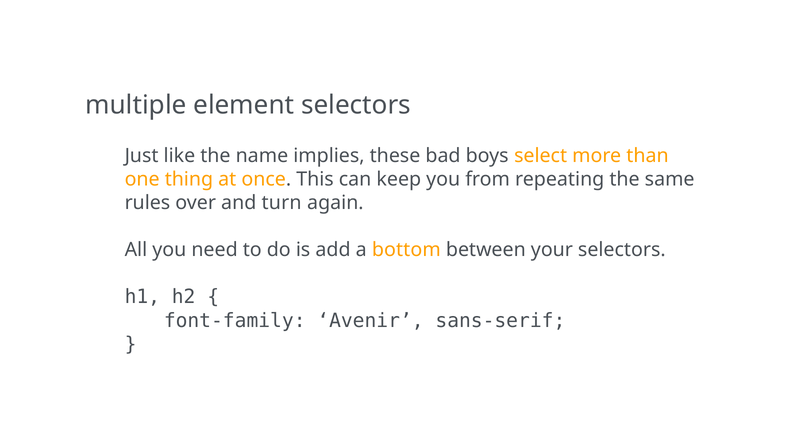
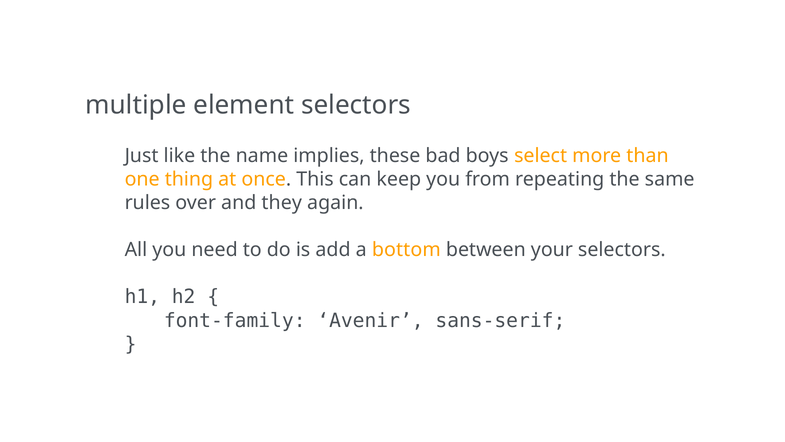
turn: turn -> they (282, 203)
